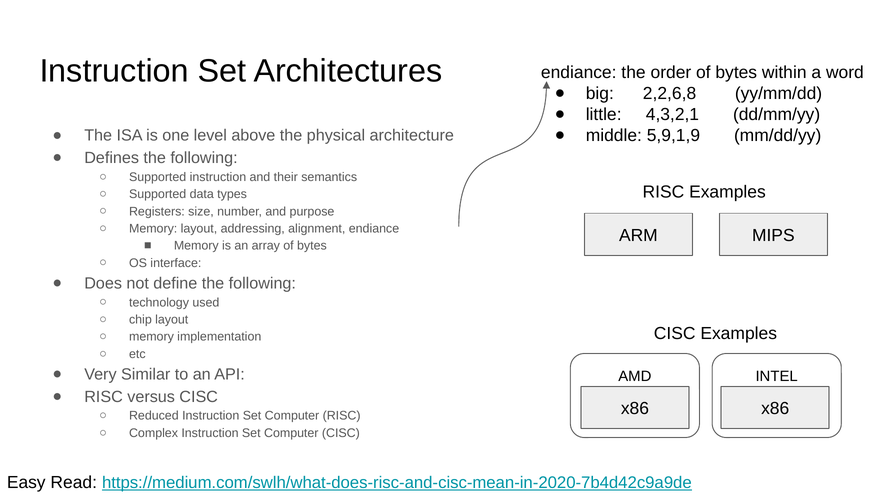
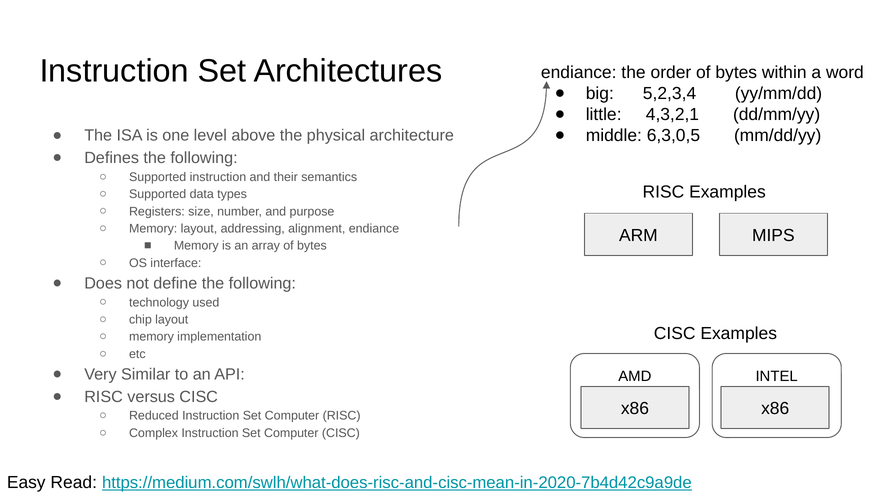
2,2,6,8: 2,2,6,8 -> 5,2,3,4 (670, 93)
5,9,1,9: 5,9,1,9 -> 6,3,0,5 (673, 135)
